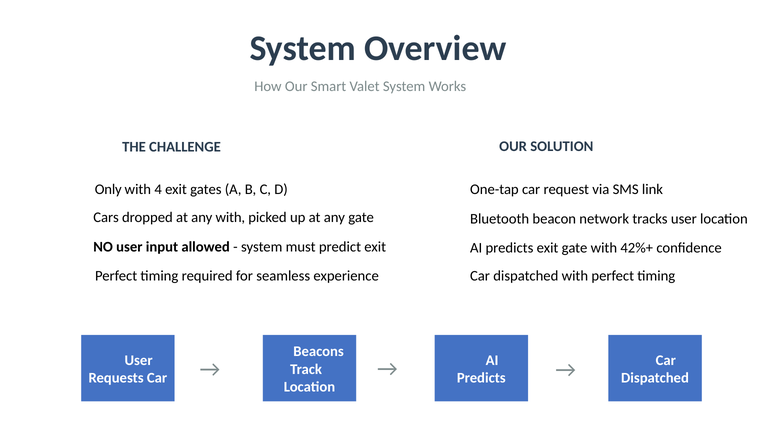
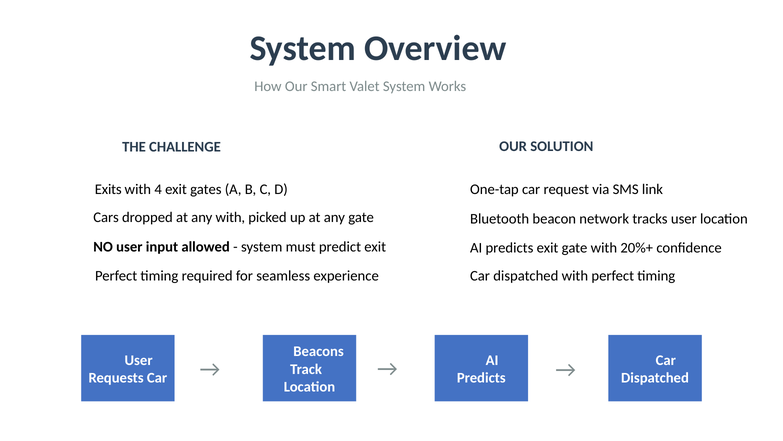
Only: Only -> Exits (108, 189)
42%+: 42%+ -> 20%+ (637, 247)
